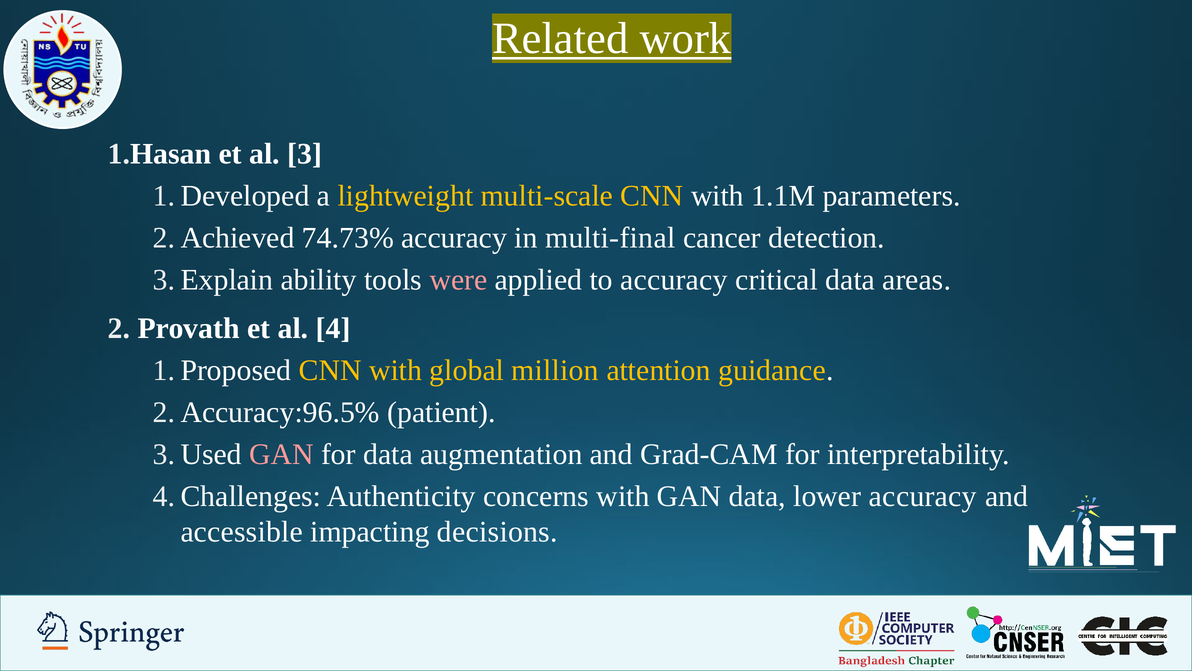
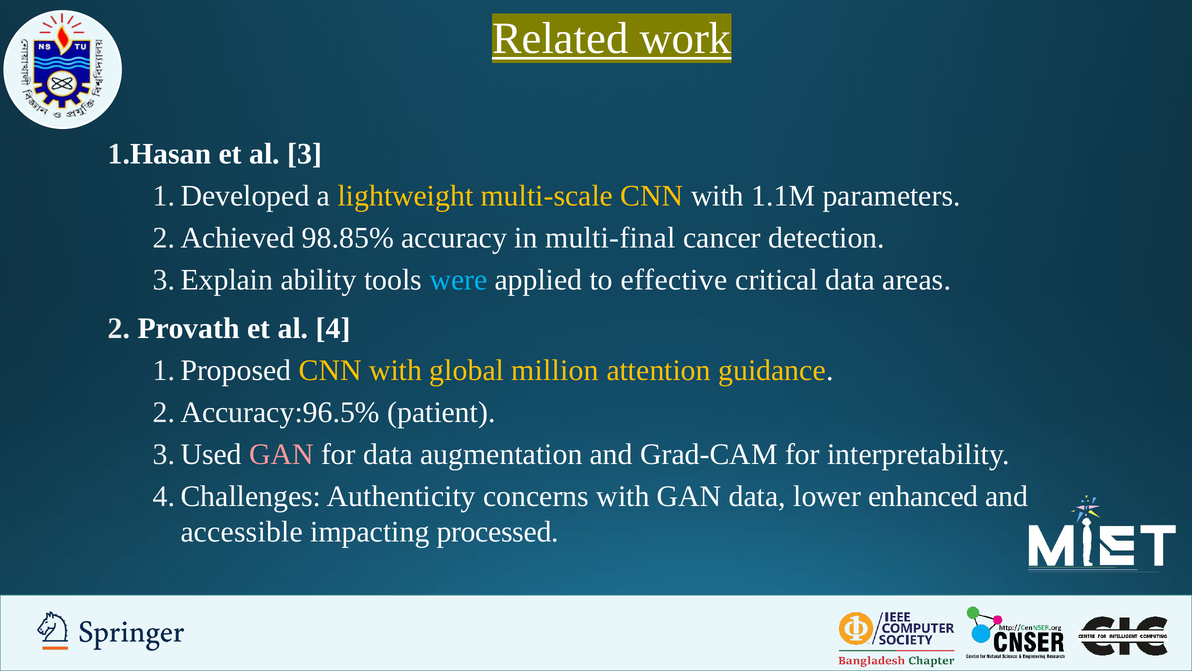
74.73%: 74.73% -> 98.85% (348, 238)
were colour: pink -> light blue (458, 280)
to accuracy: accuracy -> effective (674, 280)
lower accuracy: accuracy -> enhanced (923, 496)
decisions: decisions -> processed (498, 532)
